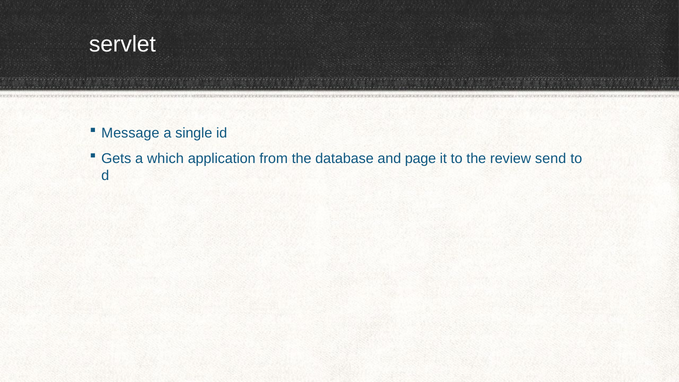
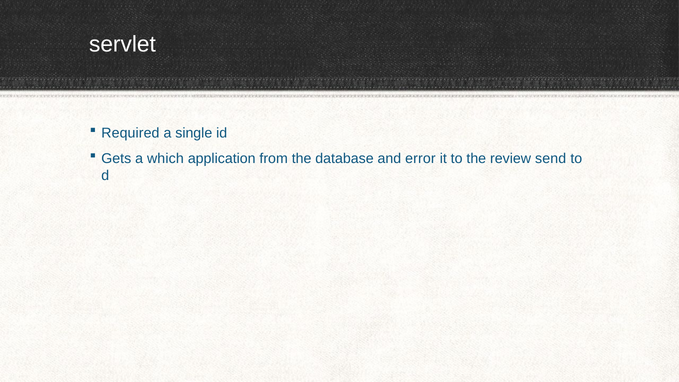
Message: Message -> Required (130, 133)
page: page -> error (420, 158)
